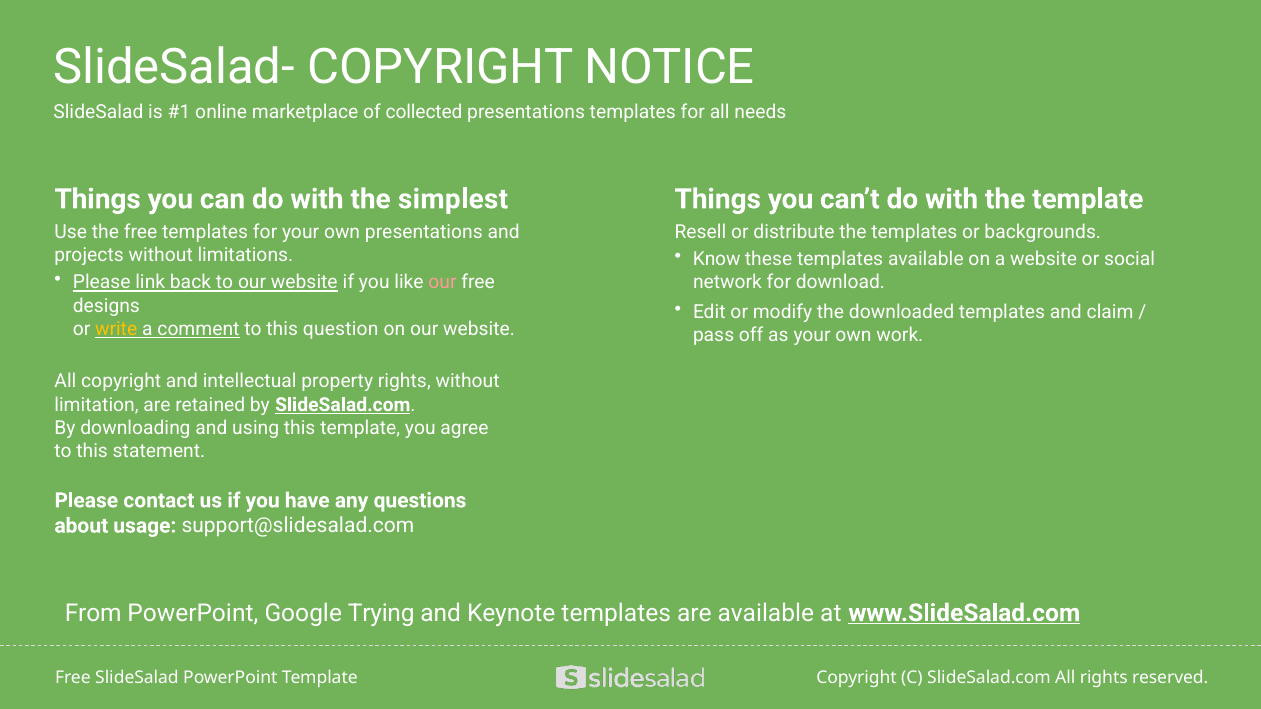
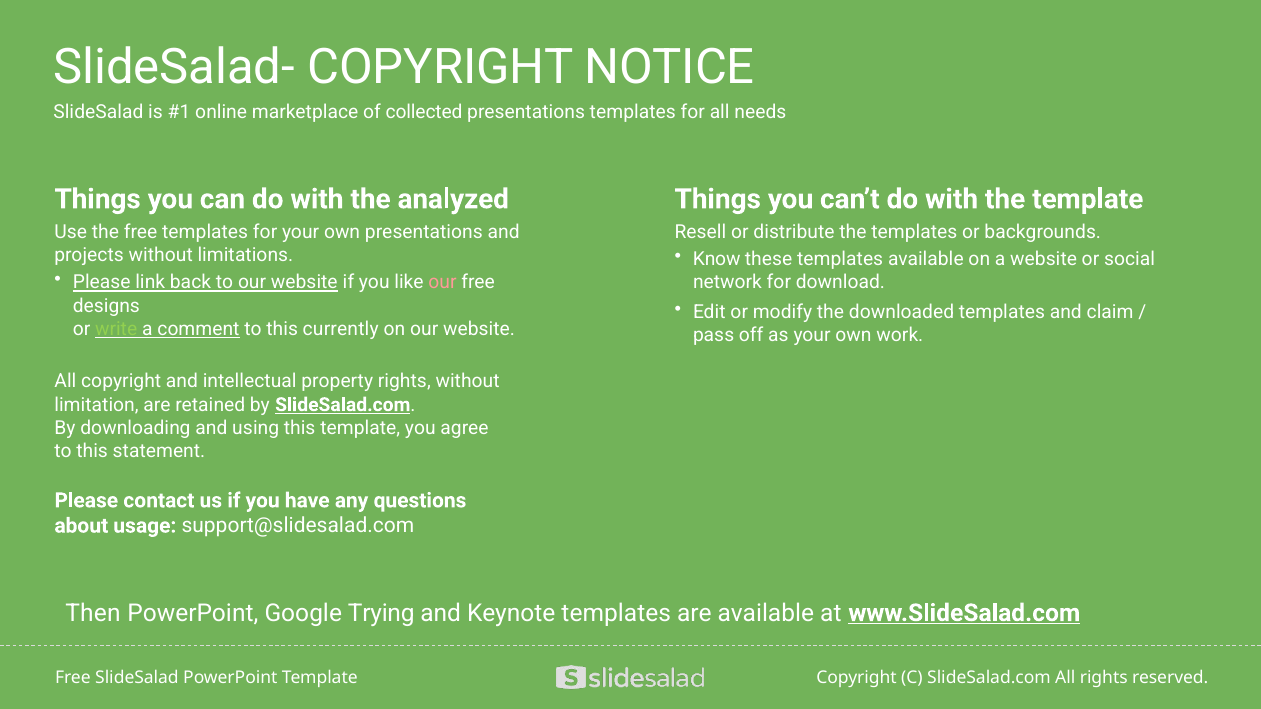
simplest: simplest -> analyzed (453, 199)
write colour: yellow -> light green (116, 329)
question: question -> currently (341, 329)
From: From -> Then (93, 613)
